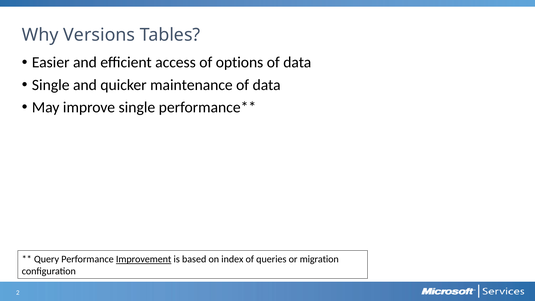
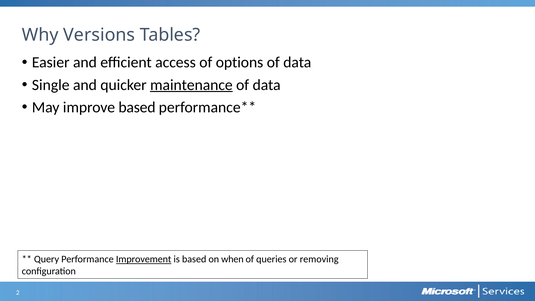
maintenance underline: none -> present (191, 85)
improve single: single -> based (137, 107)
index: index -> when (232, 259)
migration: migration -> removing (319, 259)
